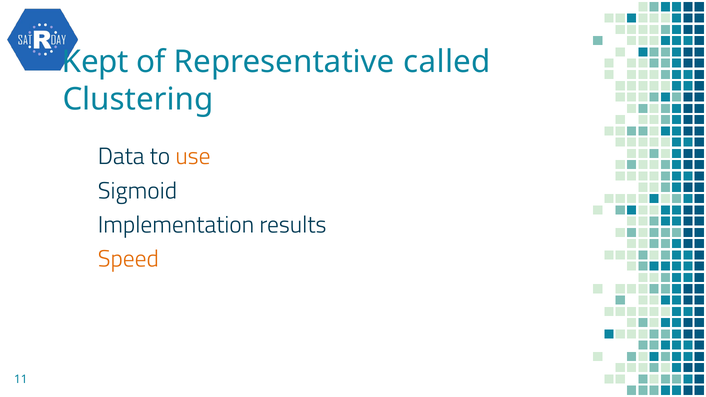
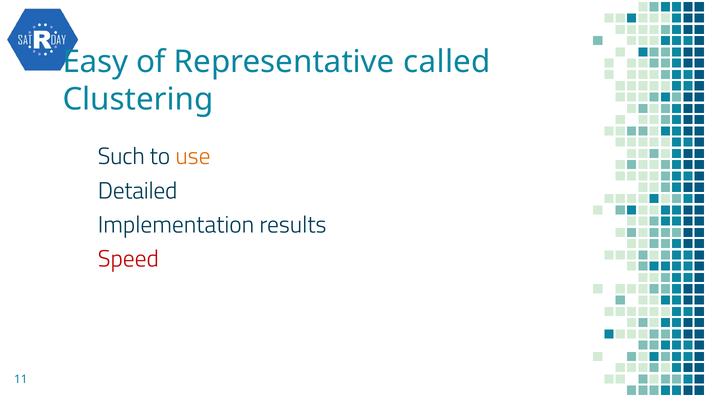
Kept: Kept -> Easy (95, 62)
Data: Data -> Such (121, 157)
Sigmoid: Sigmoid -> Detailed (138, 191)
Speed colour: orange -> red (128, 259)
